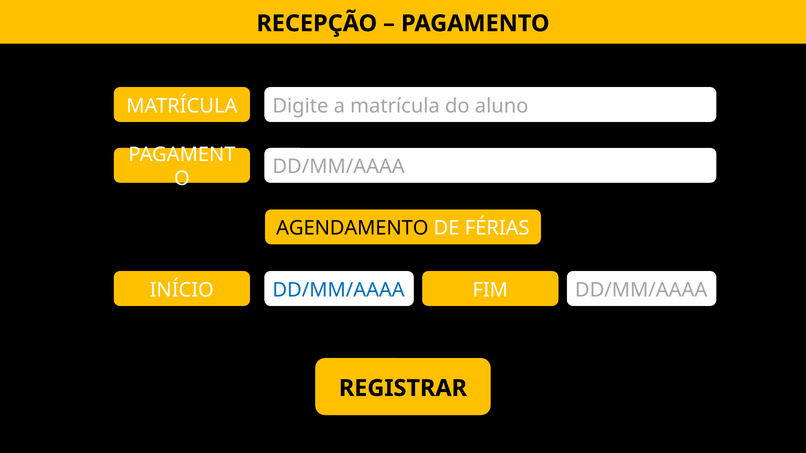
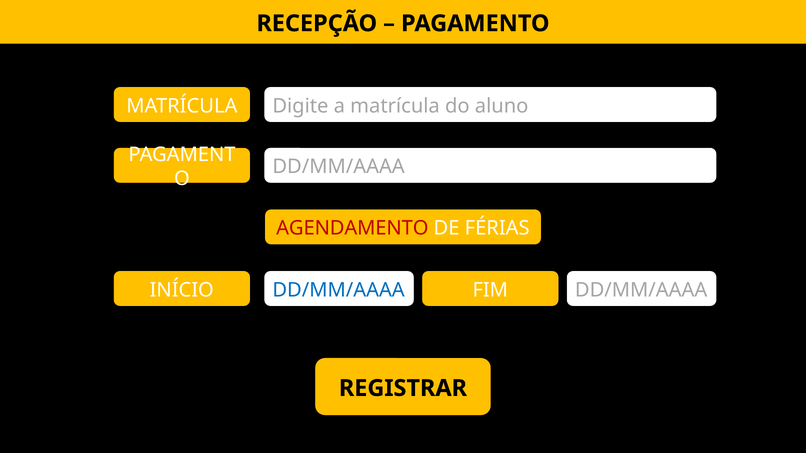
AGENDAMENTO colour: black -> red (352, 229)
